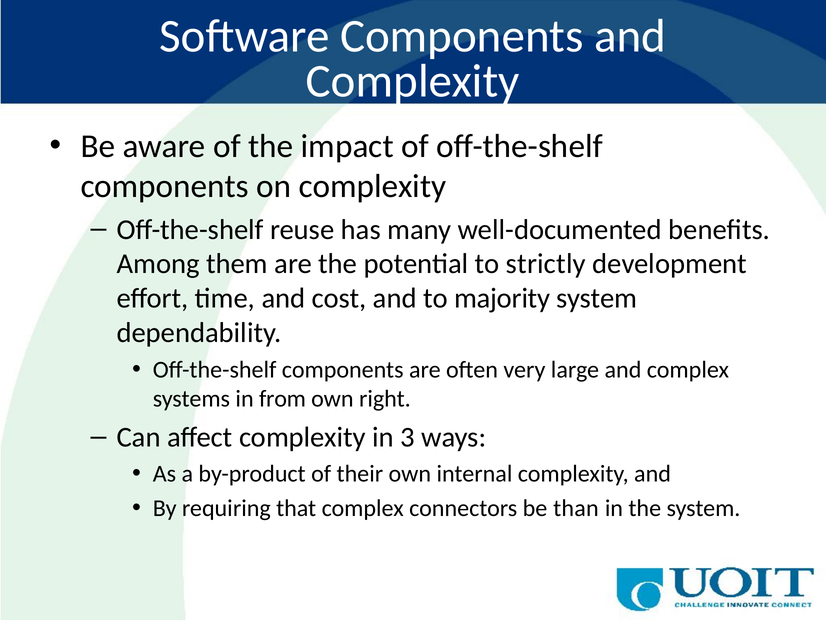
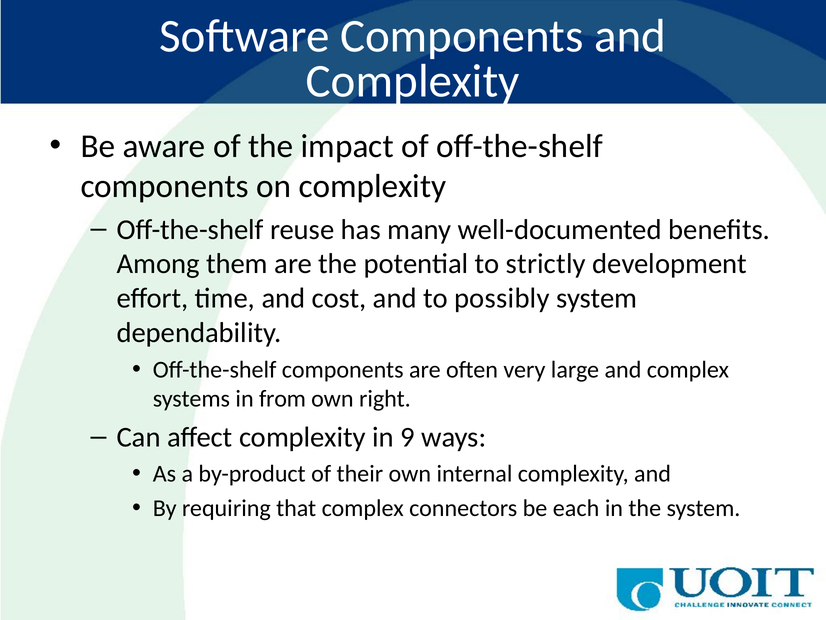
majority: majority -> possibly (502, 298)
3: 3 -> 9 (408, 437)
than: than -> each (576, 508)
